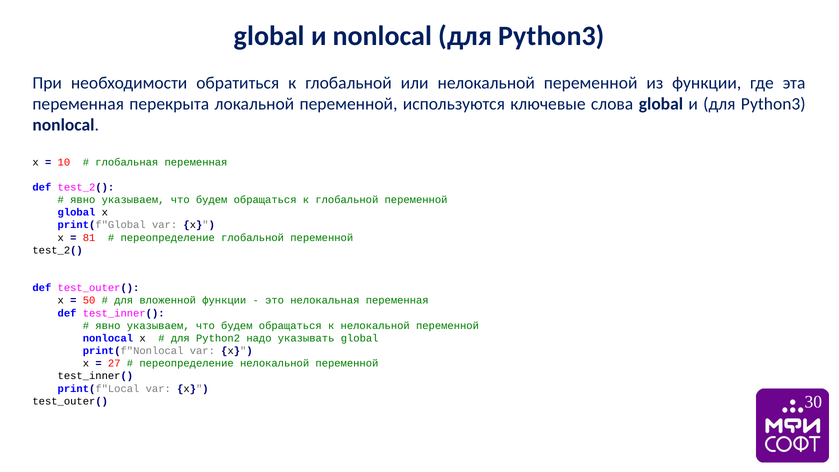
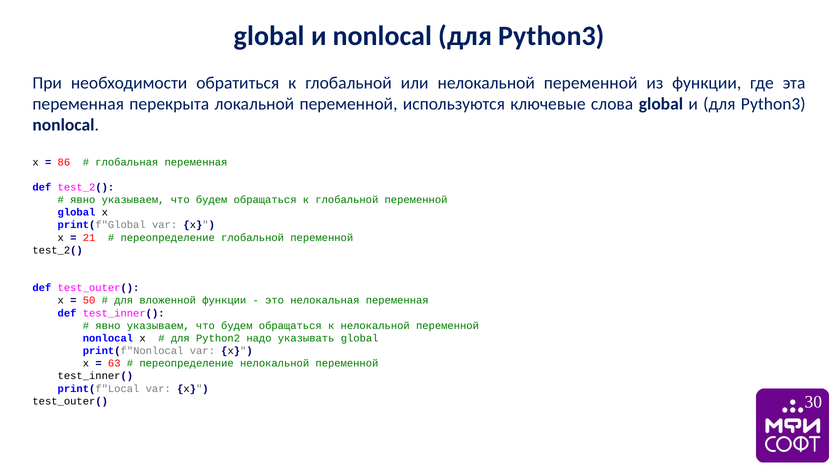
10: 10 -> 86 (64, 162)
81: 81 -> 21 (89, 238)
27: 27 -> 63 (114, 363)
